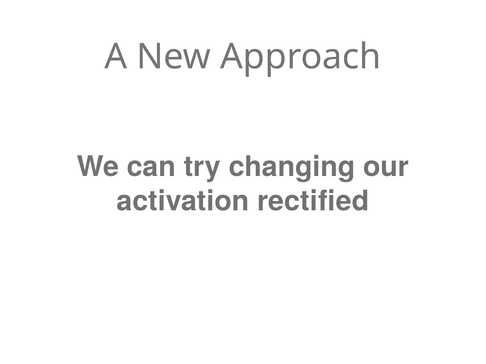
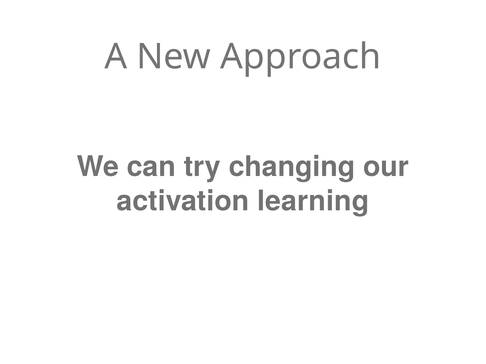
rectified: rectified -> learning (313, 201)
